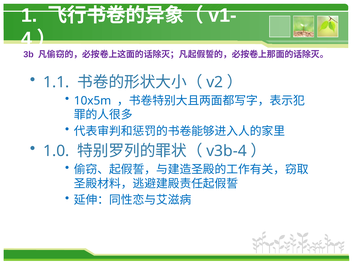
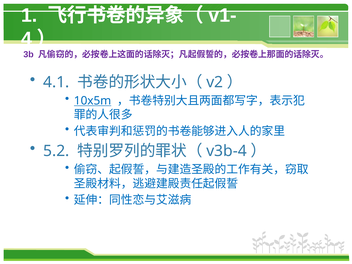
1.1: 1.1 -> 4.1 (56, 82)
10x5m underline: none -> present (93, 101)
1.0: 1.0 -> 5.2 (56, 151)
